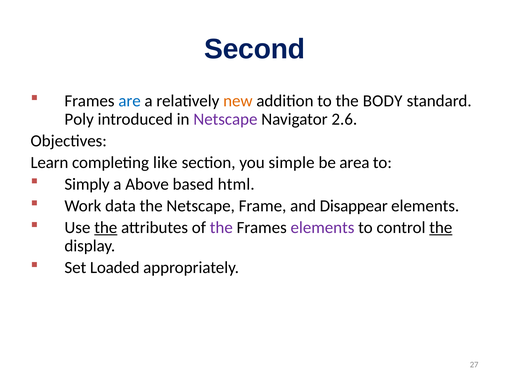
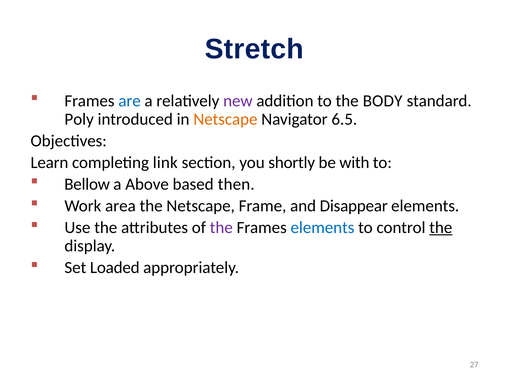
Second: Second -> Stretch (254, 49)
new colour: orange -> purple (238, 101)
Netscape colour: purple -> orange (225, 119)
2.6: 2.6 -> 6.5 (344, 119)
like: like -> link (165, 162)
simple: simple -> shortly (292, 162)
area: area -> with (354, 162)
Simply: Simply -> Bellow (87, 184)
html: html -> then (236, 184)
data: data -> area (120, 206)
the underline: present -> none (106, 228)
elements colour: purple -> blue (322, 228)
